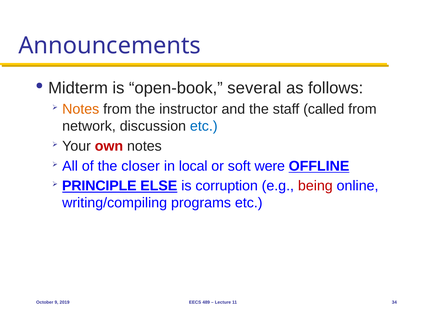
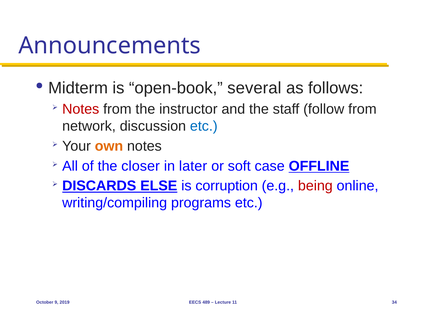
Notes colour: orange -> red (81, 109)
called: called -> follow (324, 109)
own colour: red -> orange (109, 146)
local: local -> later (193, 166)
were: were -> case (270, 166)
PRINCIPLE: PRINCIPLE -> DISCARDS (99, 186)
